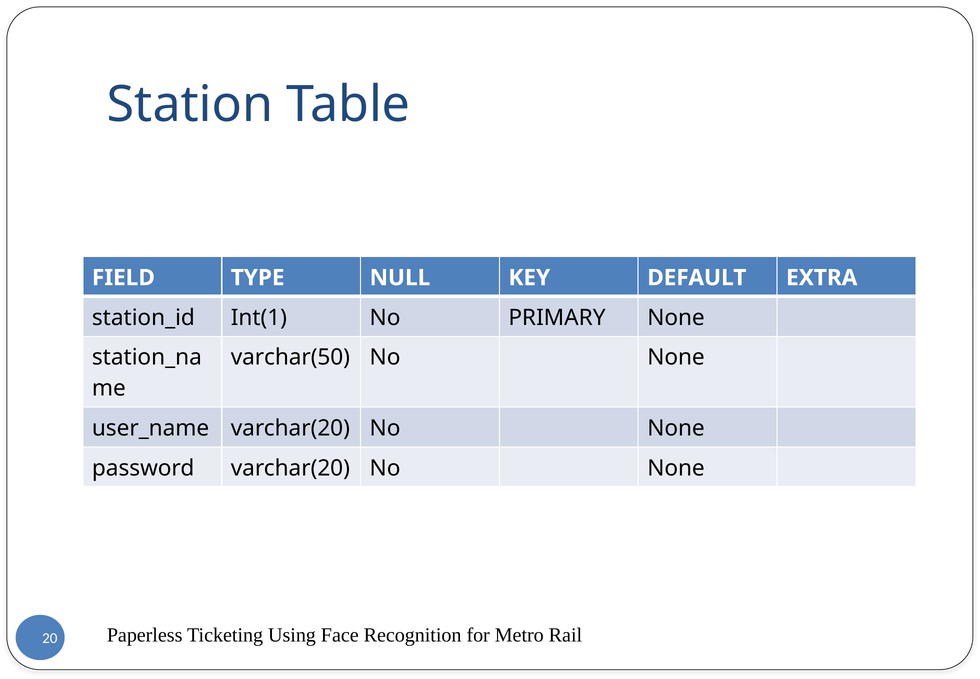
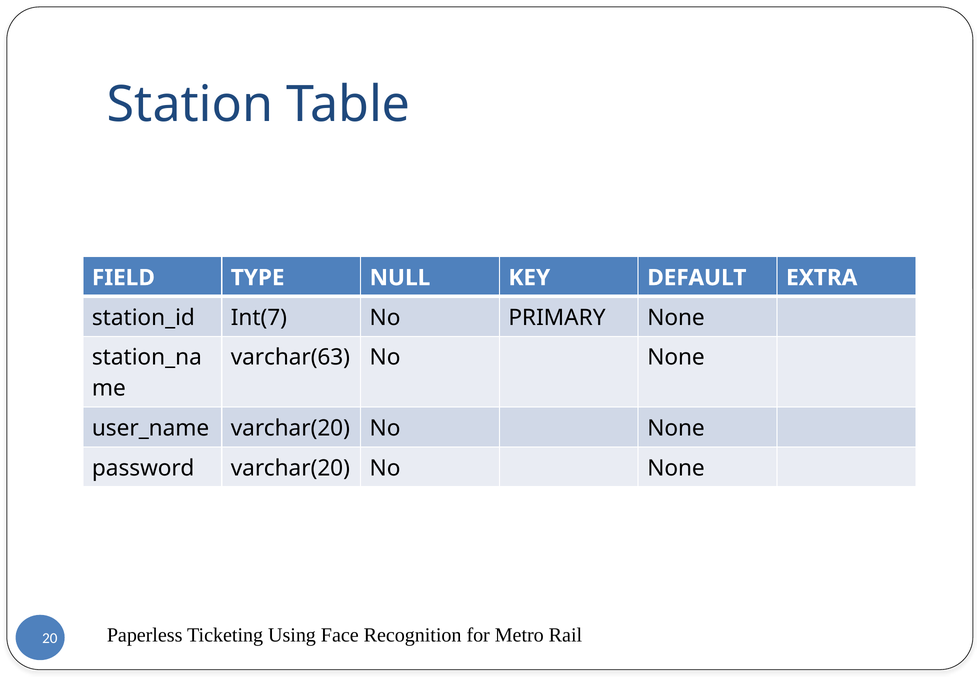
Int(1: Int(1 -> Int(7 (259, 317)
varchar(50: varchar(50 -> varchar(63 (290, 357)
